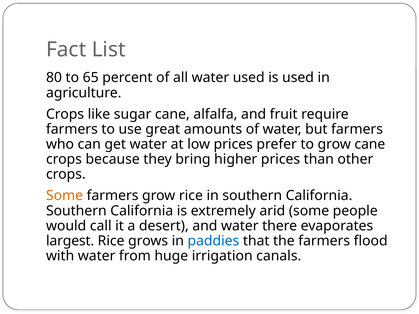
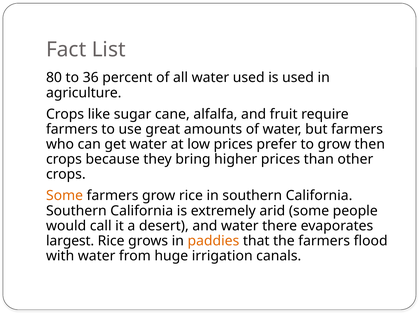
65: 65 -> 36 (91, 78)
grow cane: cane -> then (370, 144)
paddies colour: blue -> orange (213, 241)
